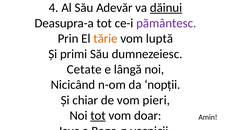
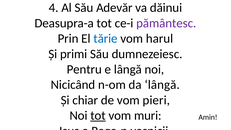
dăinui underline: present -> none (166, 8)
tărie colour: orange -> blue (105, 39)
luptă: luptă -> harul (160, 39)
Cetate: Cetate -> Pentru (84, 69)
da nopții: nopții -> lângă (162, 85)
doar: doar -> muri (148, 116)
